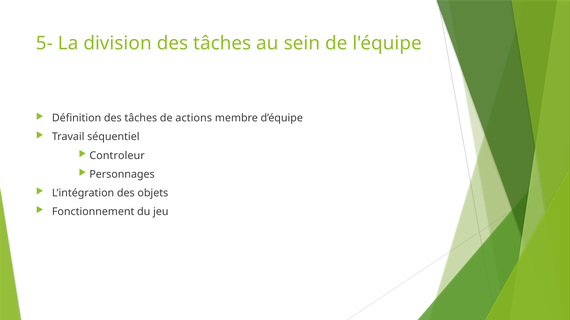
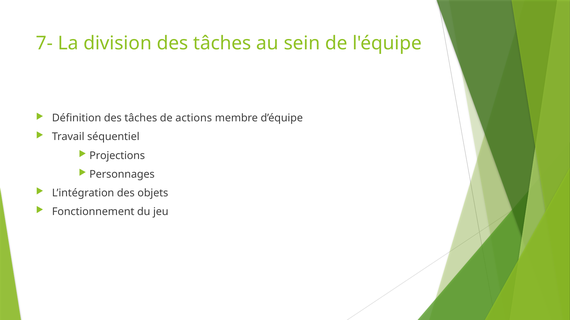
5-: 5- -> 7- (44, 43)
Controleur: Controleur -> Projections (117, 156)
